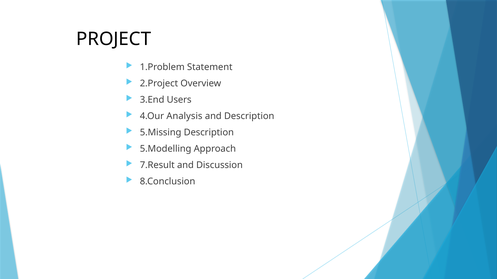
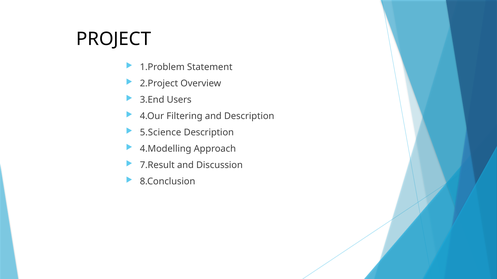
Analysis: Analysis -> Filtering (185, 116)
5.Missing: 5.Missing -> 5.Science (161, 133)
5.Modelling: 5.Modelling -> 4.Modelling (166, 149)
